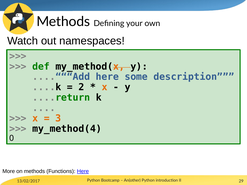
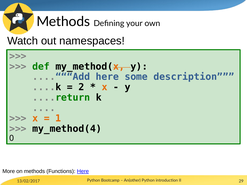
3: 3 -> 1 (58, 118)
